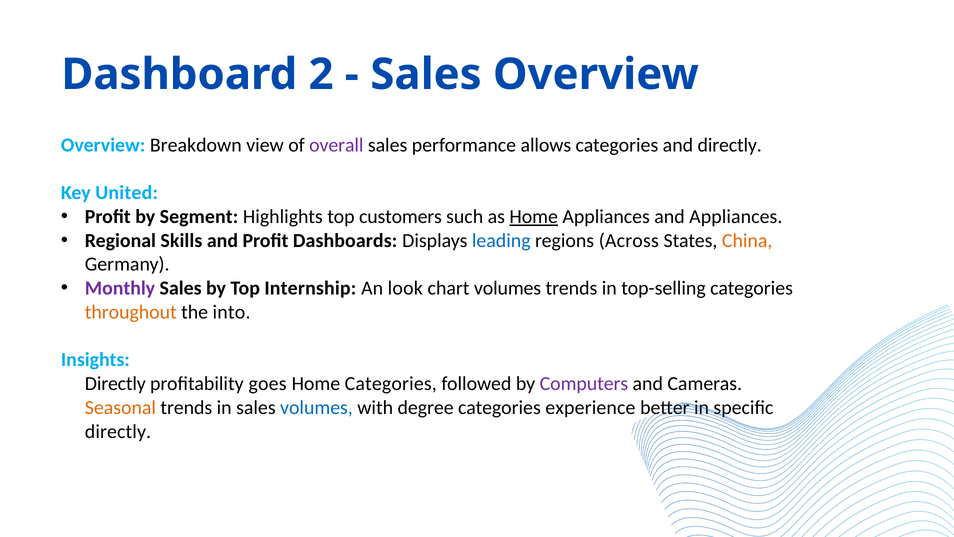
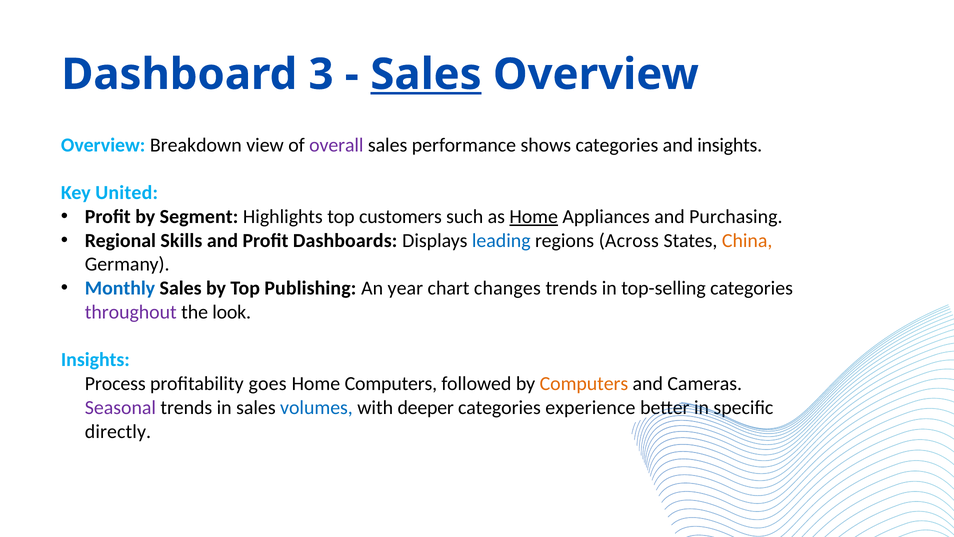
2: 2 -> 3 (321, 74)
Sales underline: none -> present (426, 74)
allows: allows -> shows (546, 145)
and directly: directly -> insights (730, 145)
and Appliances: Appliances -> Purchasing (736, 217)
Monthly colour: purple -> blue (120, 288)
Internship: Internship -> Publishing (310, 288)
look: look -> year (405, 288)
chart volumes: volumes -> changes (507, 288)
throughout colour: orange -> purple (131, 312)
into: into -> look (232, 312)
Directly: Directly -> Process (115, 383)
Home Categories: Categories -> Computers (391, 383)
Computers colour: purple -> orange (584, 383)
Seasonal colour: orange -> purple (120, 407)
degree: degree -> deeper (426, 407)
